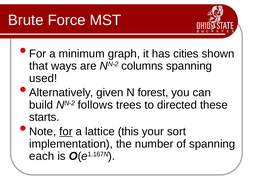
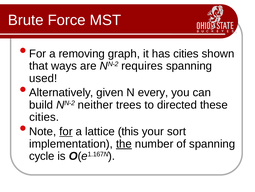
minimum: minimum -> removing (82, 53)
columns: columns -> requires (142, 66)
forest: forest -> every (153, 92)
follows: follows -> neither (95, 105)
starts: starts -> cities (44, 117)
the underline: none -> present (124, 143)
each: each -> cycle (42, 156)
